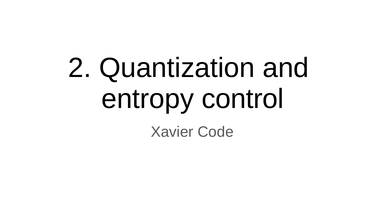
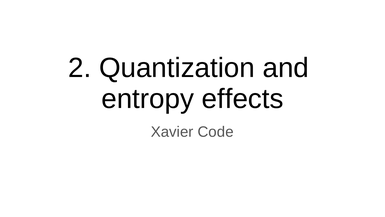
control: control -> effects (243, 99)
